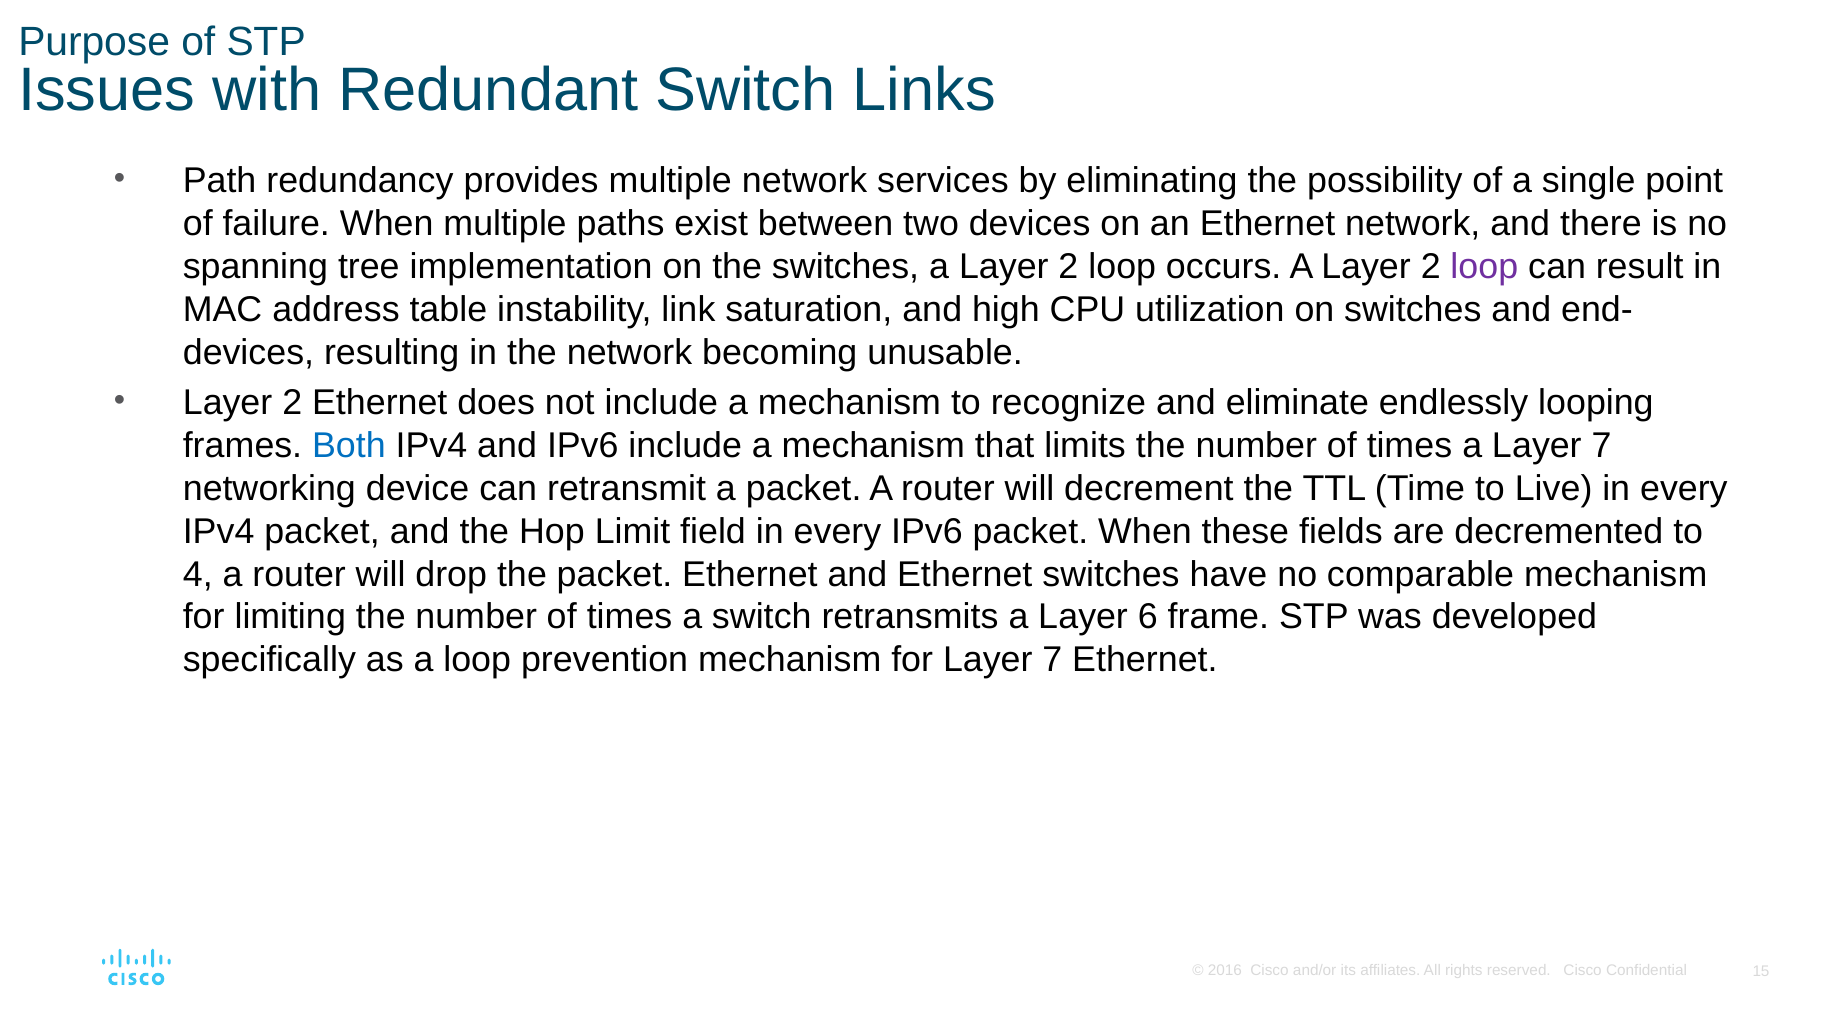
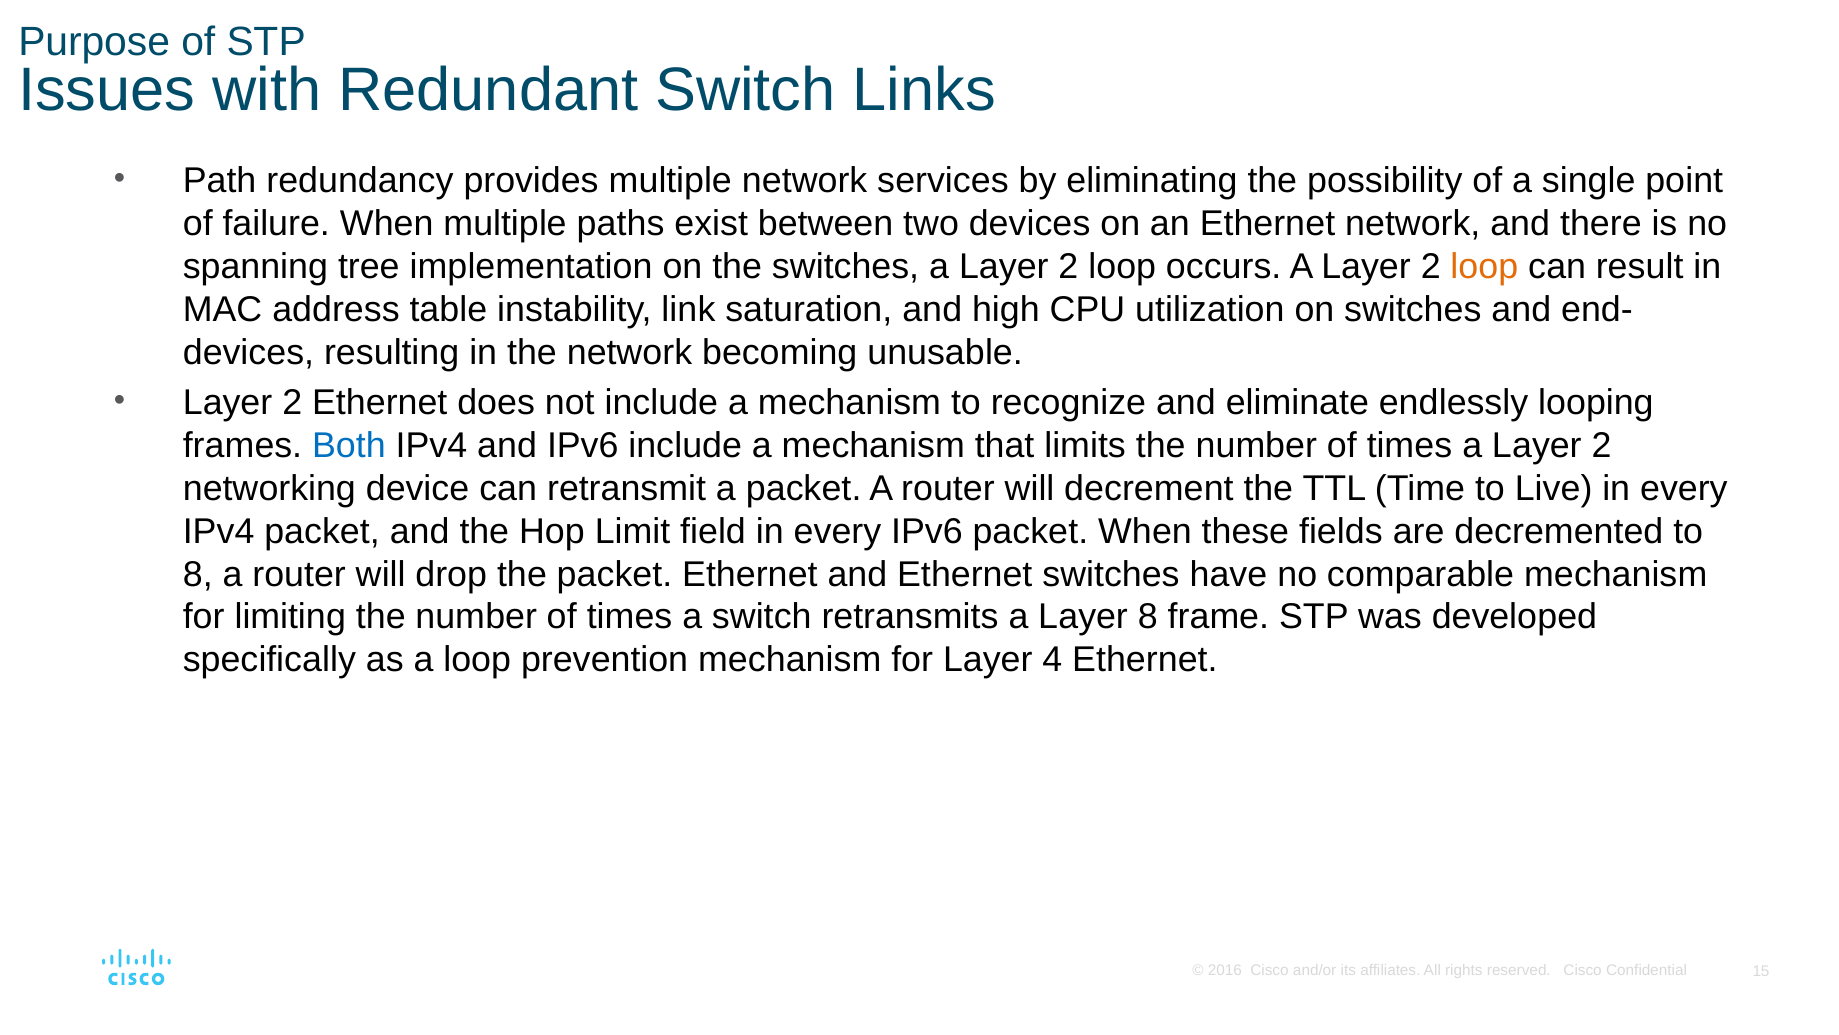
loop colour: purple -> orange (1484, 266)
times a Layer 7: 7 -> 2 (1602, 445)
4: 4 -> 8 (198, 574)
Layer 6: 6 -> 8 (1148, 617)
for Layer 7: 7 -> 4 (1052, 660)
